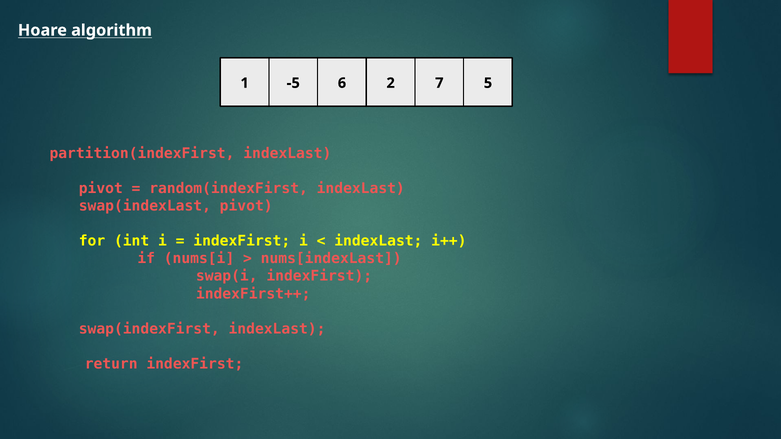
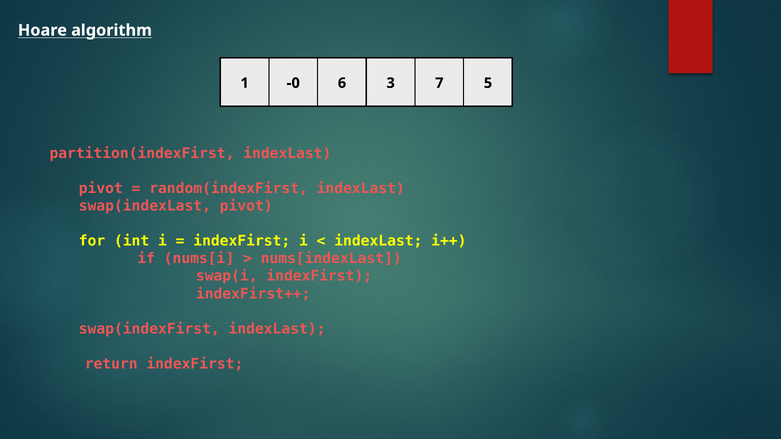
-5: -5 -> -0 (293, 83)
2: 2 -> 3 (391, 83)
